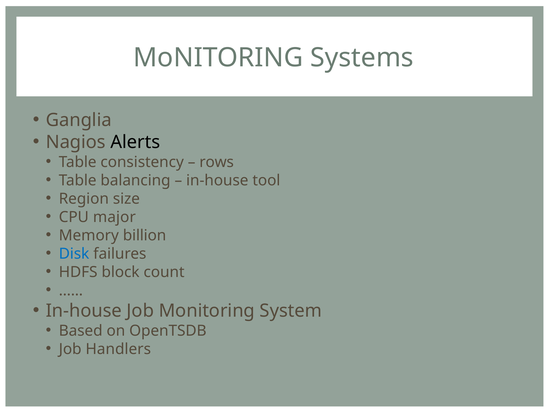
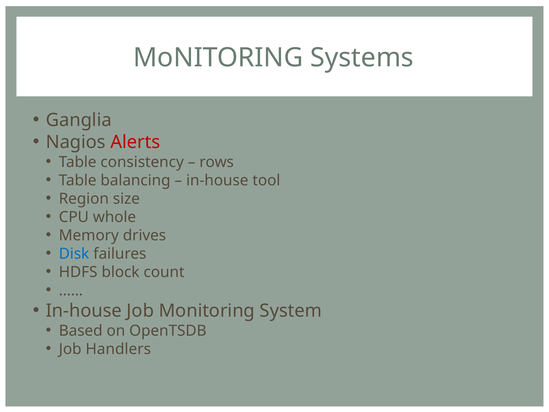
Alerts colour: black -> red (135, 142)
major: major -> whole (114, 217)
billion: billion -> drives (144, 235)
